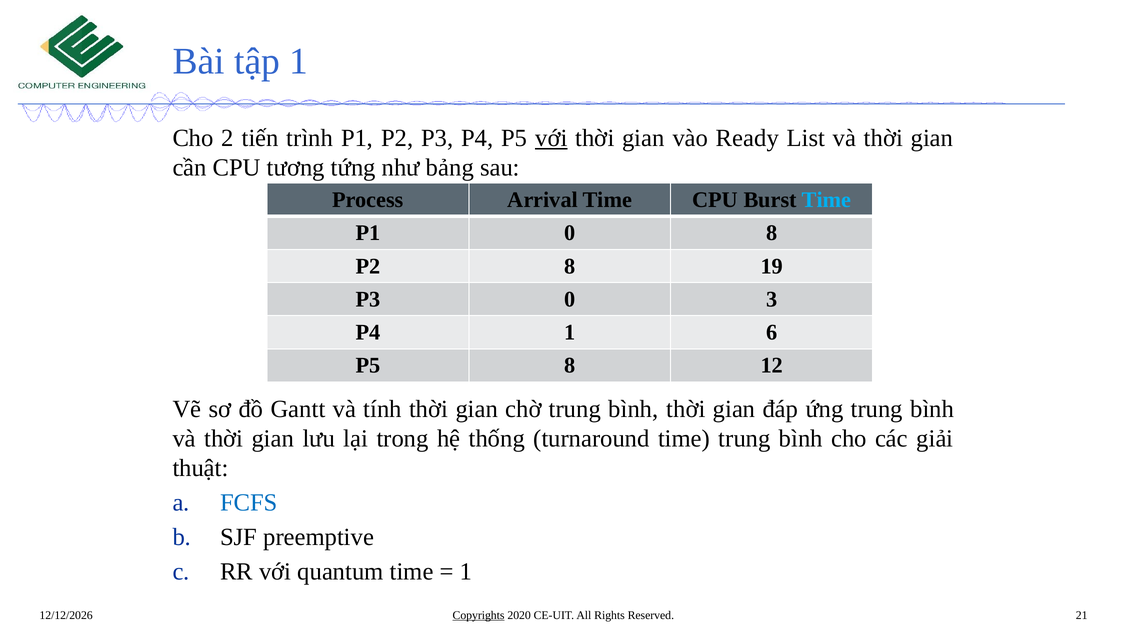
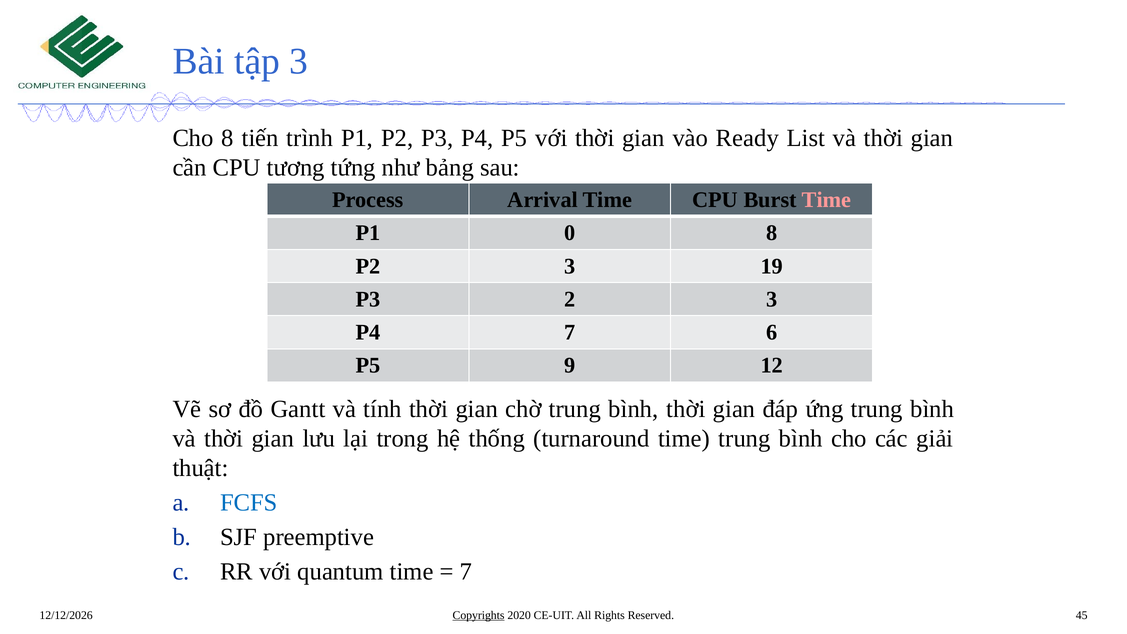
tập 1: 1 -> 3 (299, 61)
Cho 2: 2 -> 8 (228, 138)
với underline: present -> none (551, 138)
Time colour: light blue -> pink (826, 200)
P2 8: 8 -> 3 (570, 266)
P3 0: 0 -> 2 (570, 299)
P4 1: 1 -> 7 (570, 332)
P5 8: 8 -> 9 (570, 366)
1: 1 -> 7 (466, 572)
21: 21 -> 45 (1082, 615)
